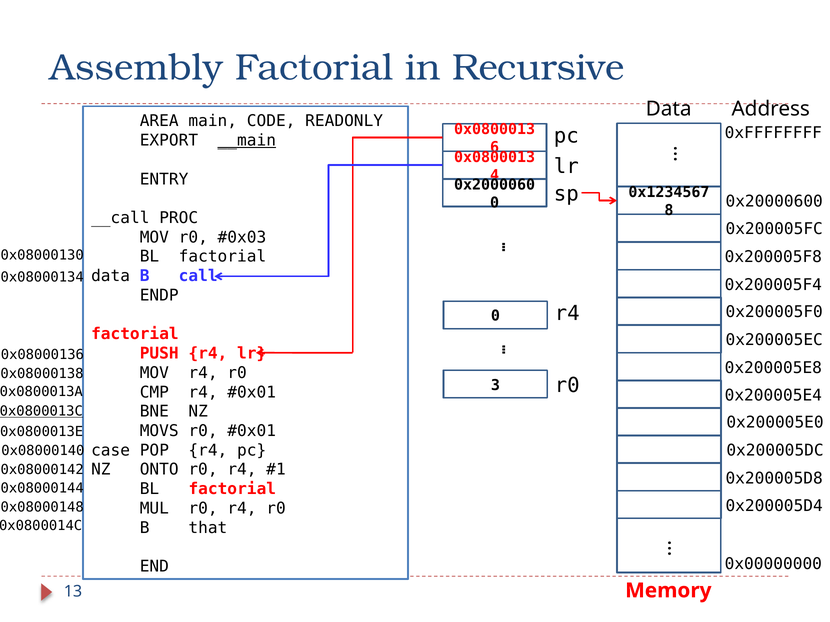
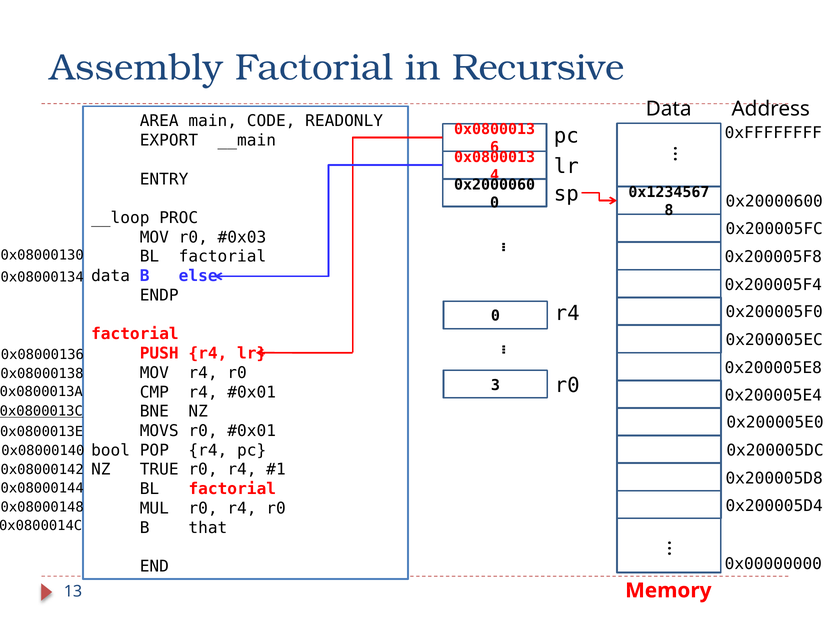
__main underline: present -> none (247, 141)
__call: __call -> __loop (120, 218)
call: call -> else (198, 276)
case: case -> bool (111, 451)
ONTO: ONTO -> TRUE (159, 470)
